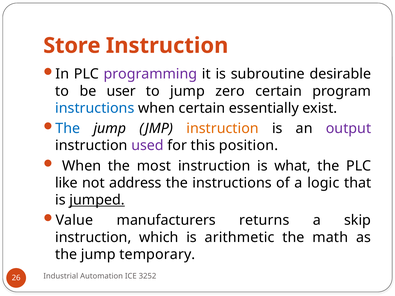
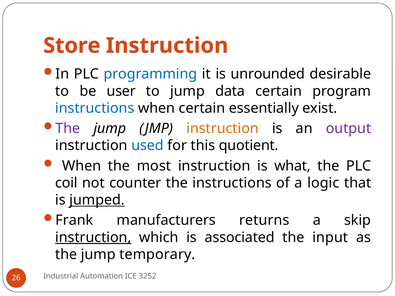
programming colour: purple -> blue (150, 74)
subroutine: subroutine -> unrounded (268, 74)
zero: zero -> data (230, 91)
The colour: blue -> purple (68, 129)
used colour: purple -> blue (148, 146)
position: position -> quotient (249, 146)
like: like -> coil (66, 183)
address: address -> counter (135, 183)
Value: Value -> Frank (74, 220)
instruction underline: none -> present (93, 238)
arithmetic: arithmetic -> associated (240, 238)
math: math -> input (330, 238)
